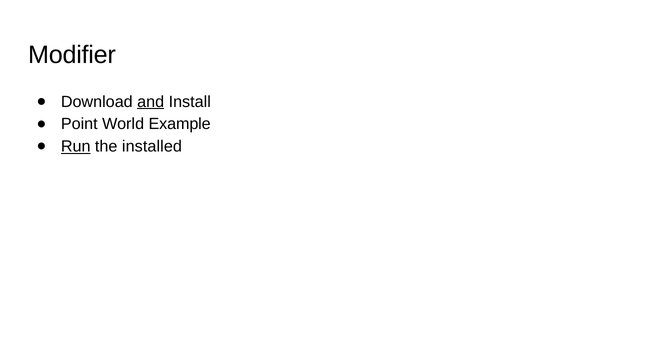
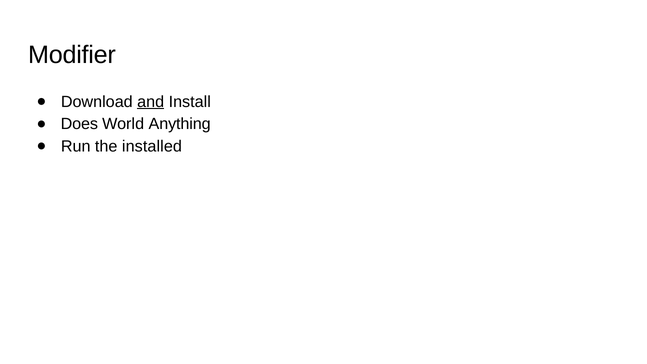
Point: Point -> Does (79, 124)
Example: Example -> Anything (180, 124)
Run underline: present -> none (76, 146)
